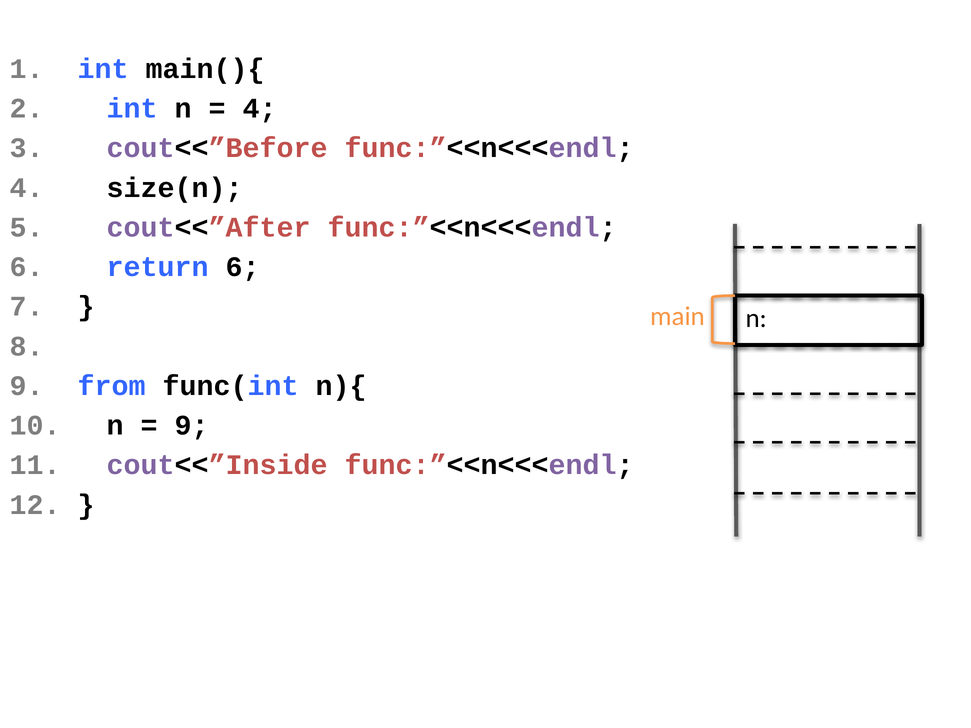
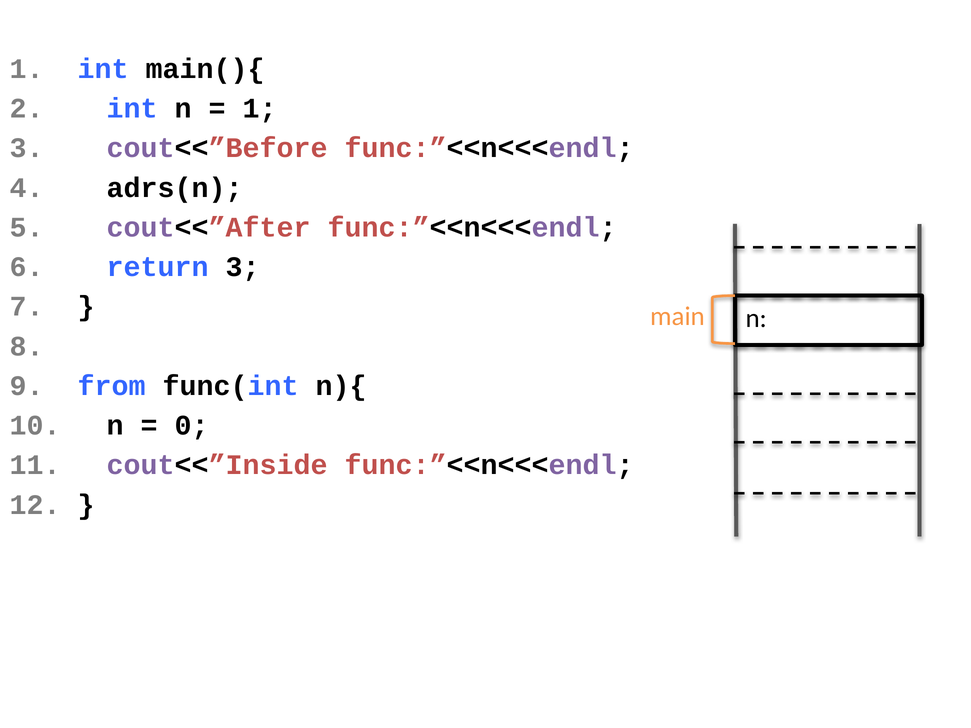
4: 4 -> 1 (260, 109)
size(n: size(n -> adrs(n (175, 188)
return 6: 6 -> 3 (243, 267)
9: 9 -> 0 (192, 426)
